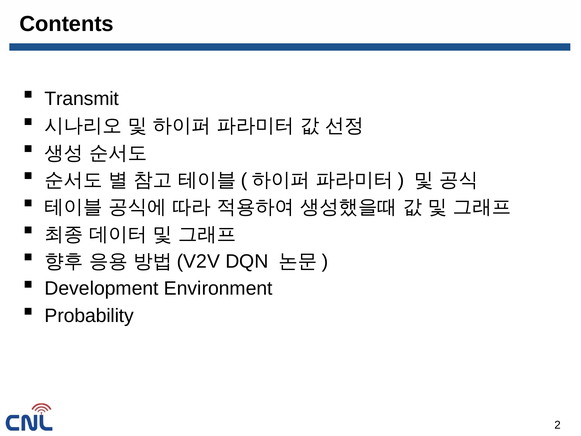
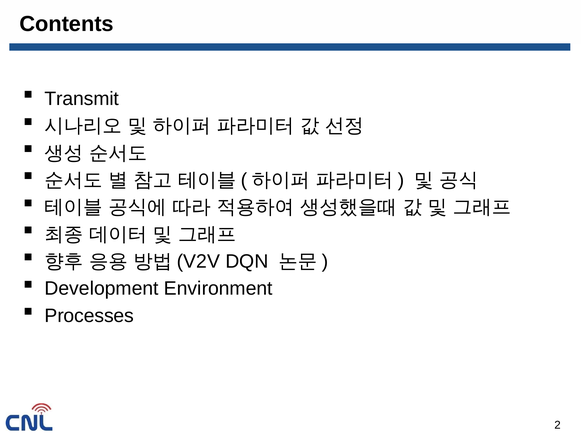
Probability: Probability -> Processes (89, 316)
